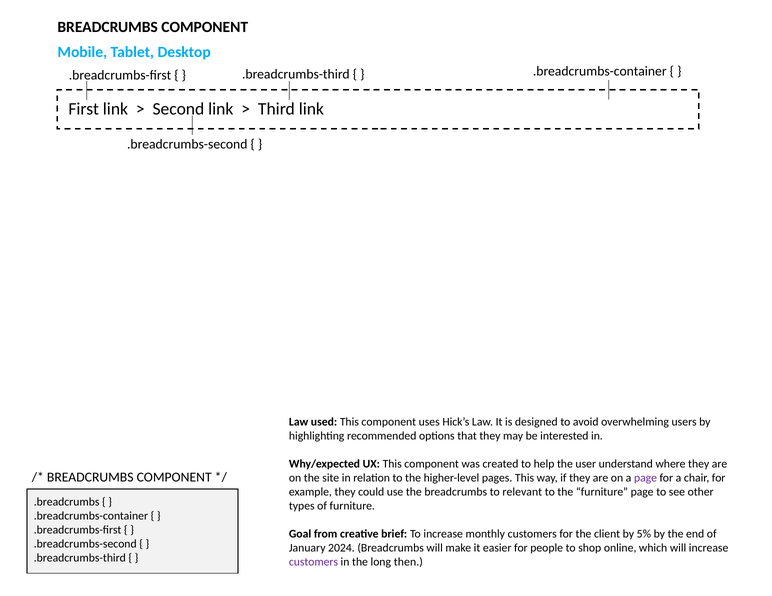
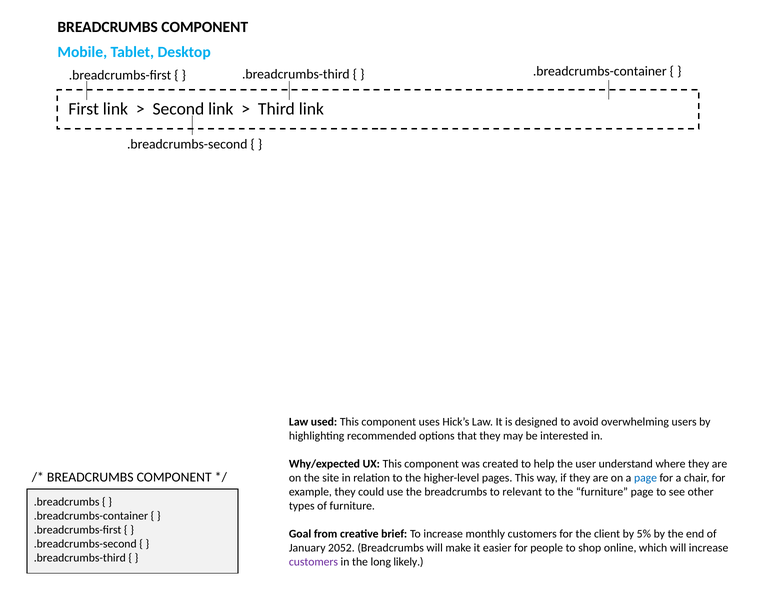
page colour: purple -> blue (645, 478)
2024: 2024 -> 2052 (341, 548)
then: then -> likely (408, 562)
